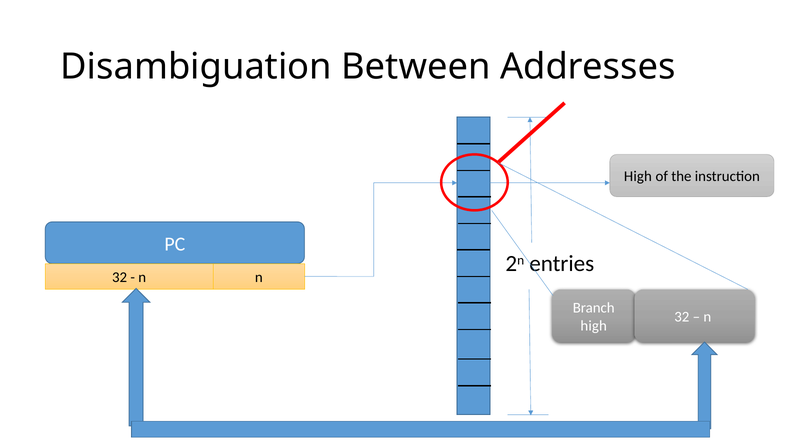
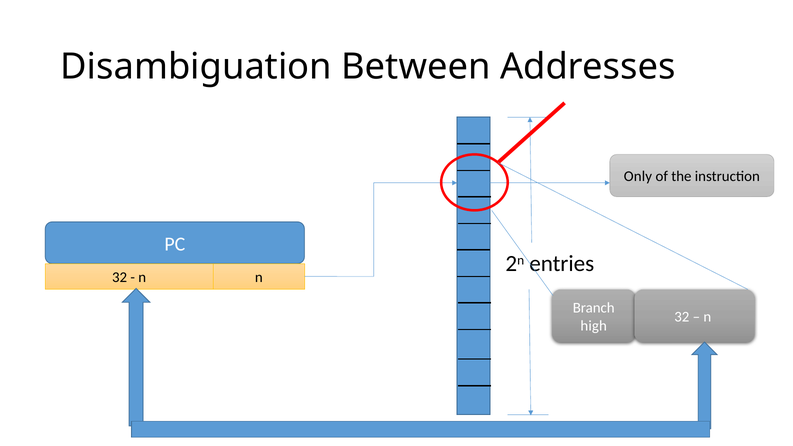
High: High -> Only (638, 177)
